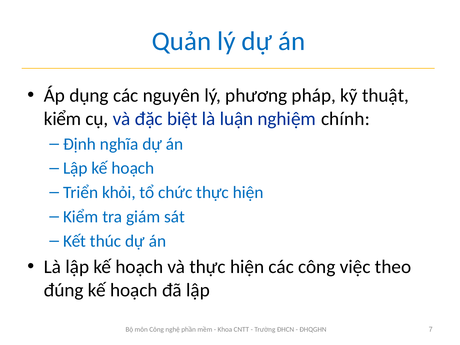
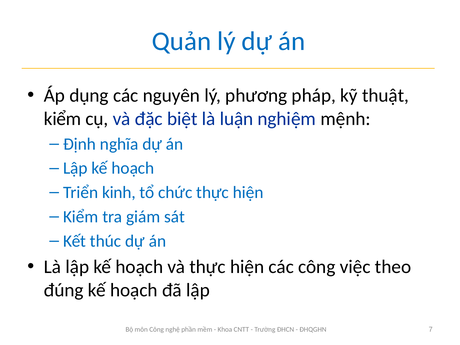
chính: chính -> mệnh (346, 119)
khỏi: khỏi -> kinh (119, 193)
